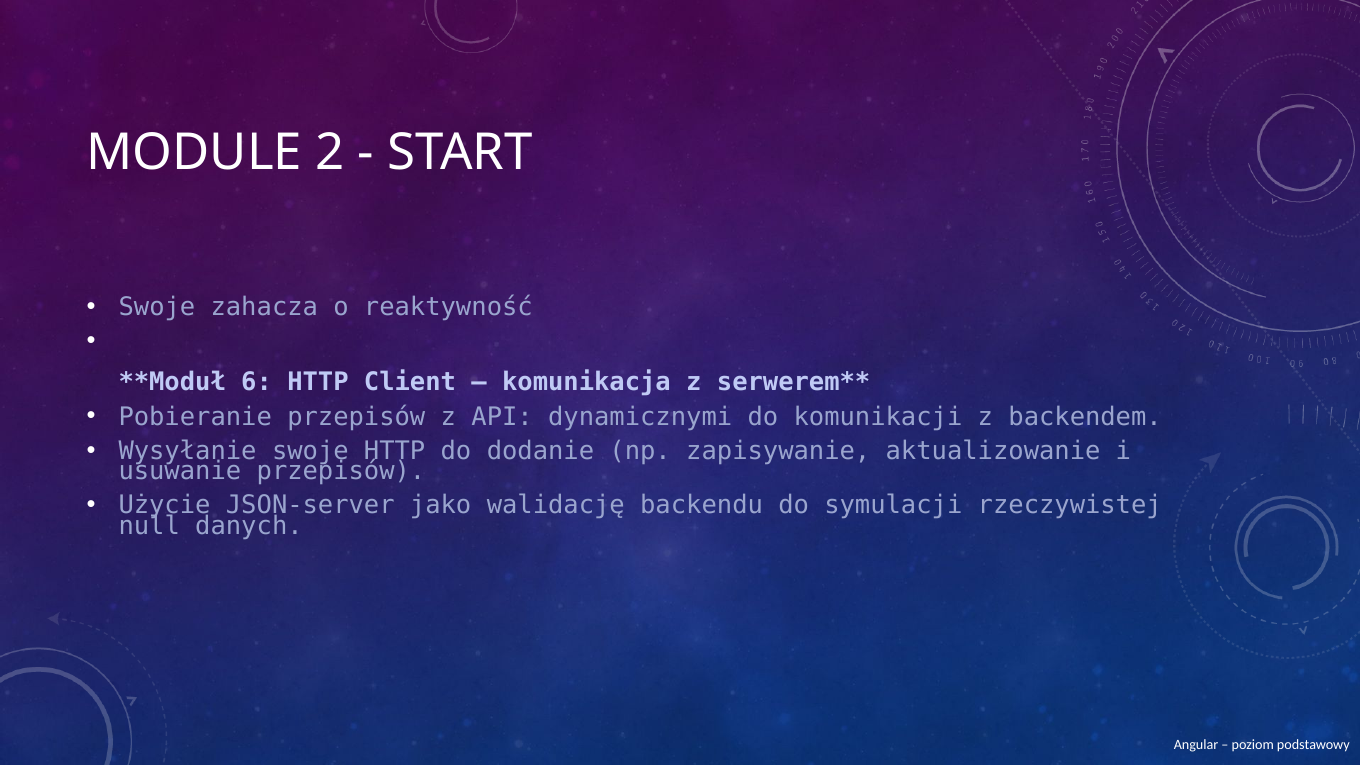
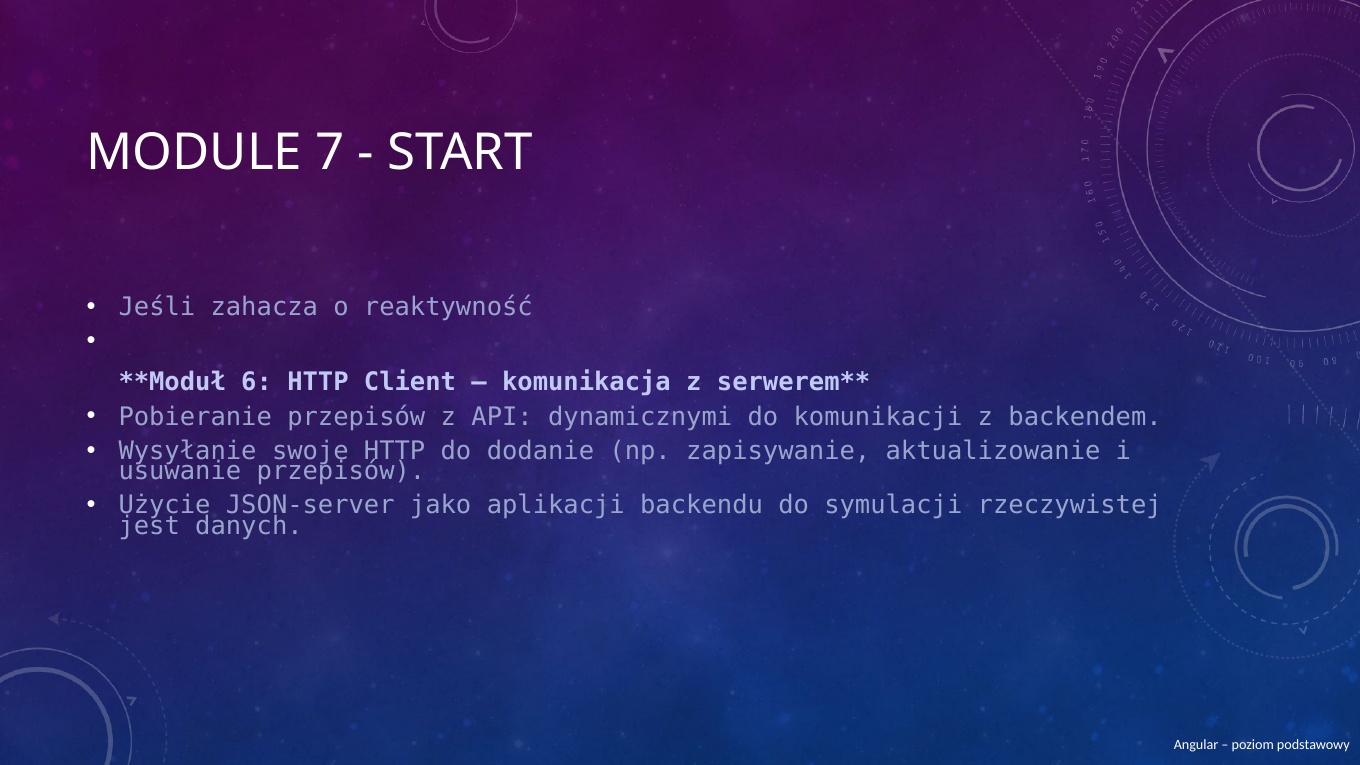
2: 2 -> 7 (330, 153)
Swoje: Swoje -> Jeśli (157, 307)
walidację: walidację -> aplikacji (556, 506)
null: null -> jest (149, 526)
